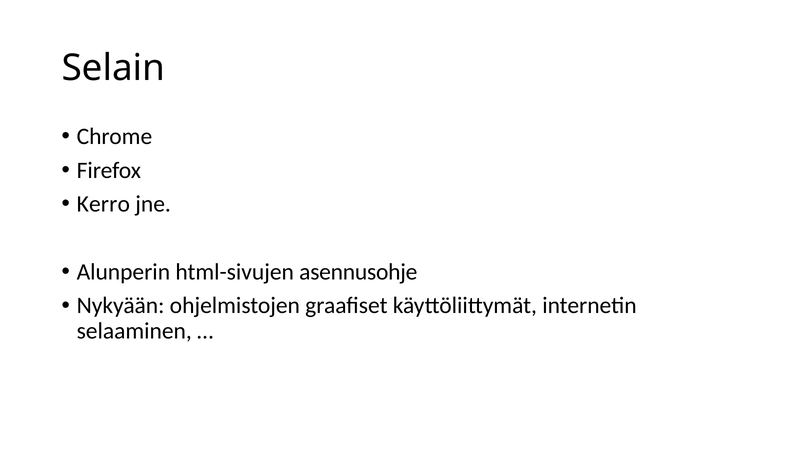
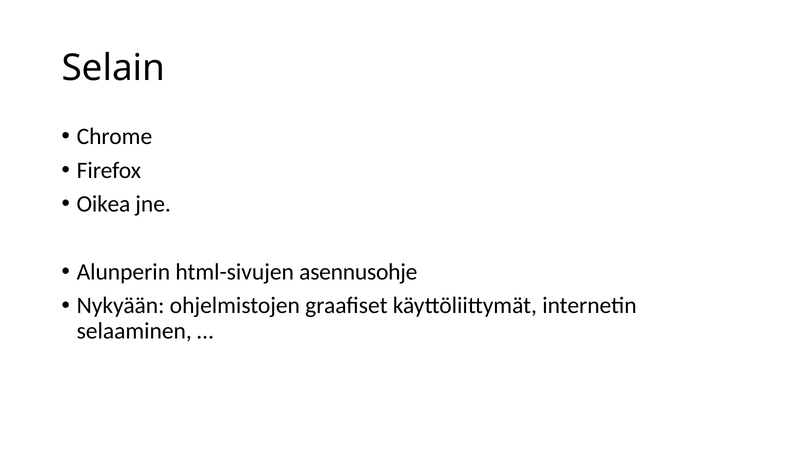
Kerro: Kerro -> Oikea (103, 204)
